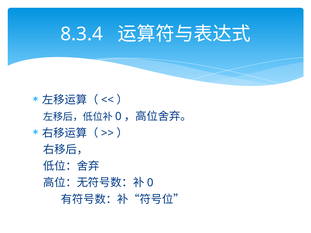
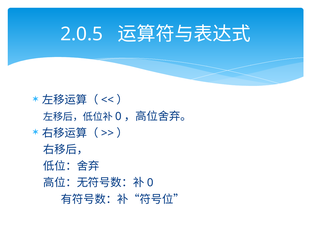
8.3.4: 8.3.4 -> 2.0.5 (82, 34)
